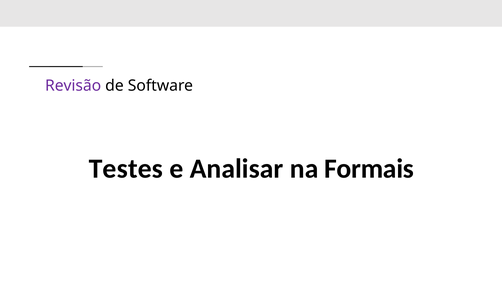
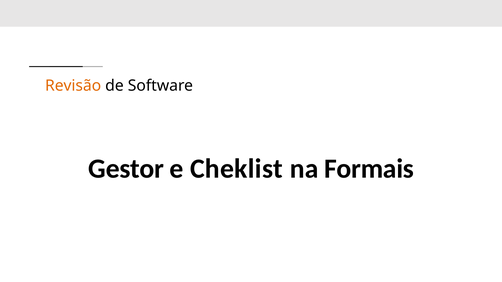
Revisão colour: purple -> orange (73, 86)
Testes: Testes -> Gestor (126, 169)
Analisar: Analisar -> Cheklist (236, 169)
